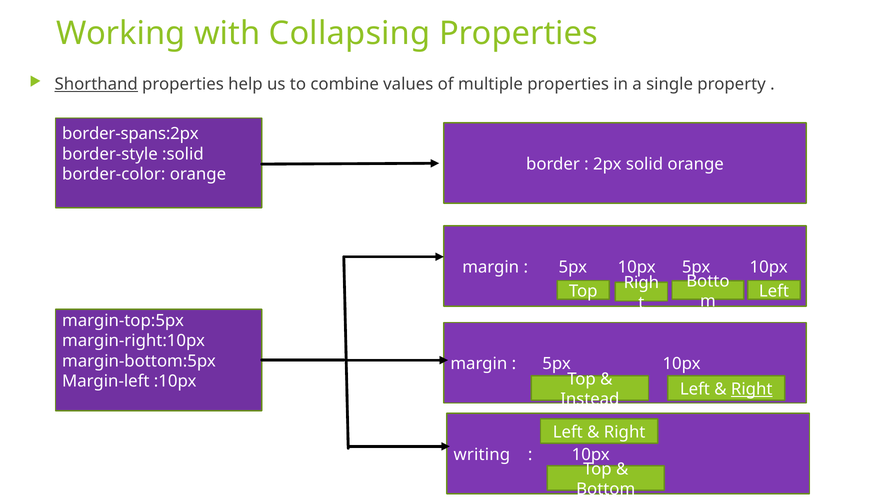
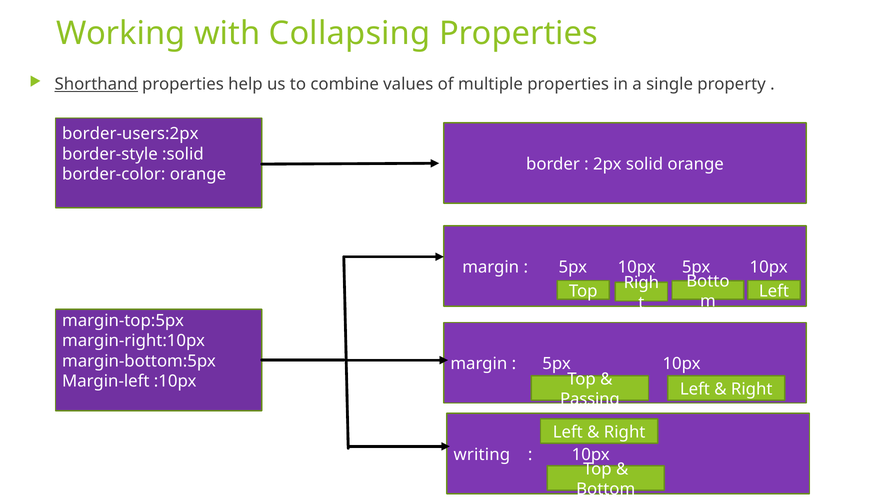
border-spans:2px: border-spans:2px -> border-users:2px (130, 134)
Right underline: present -> none (752, 389)
Instead: Instead -> Passing (590, 399)
